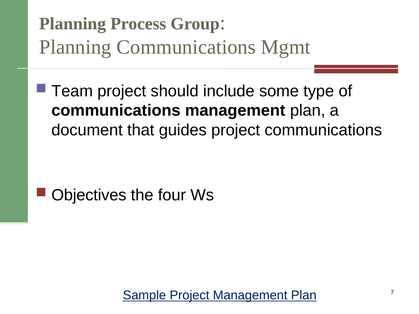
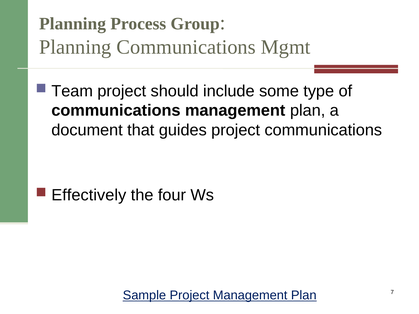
Objectives: Objectives -> Effectively (89, 195)
